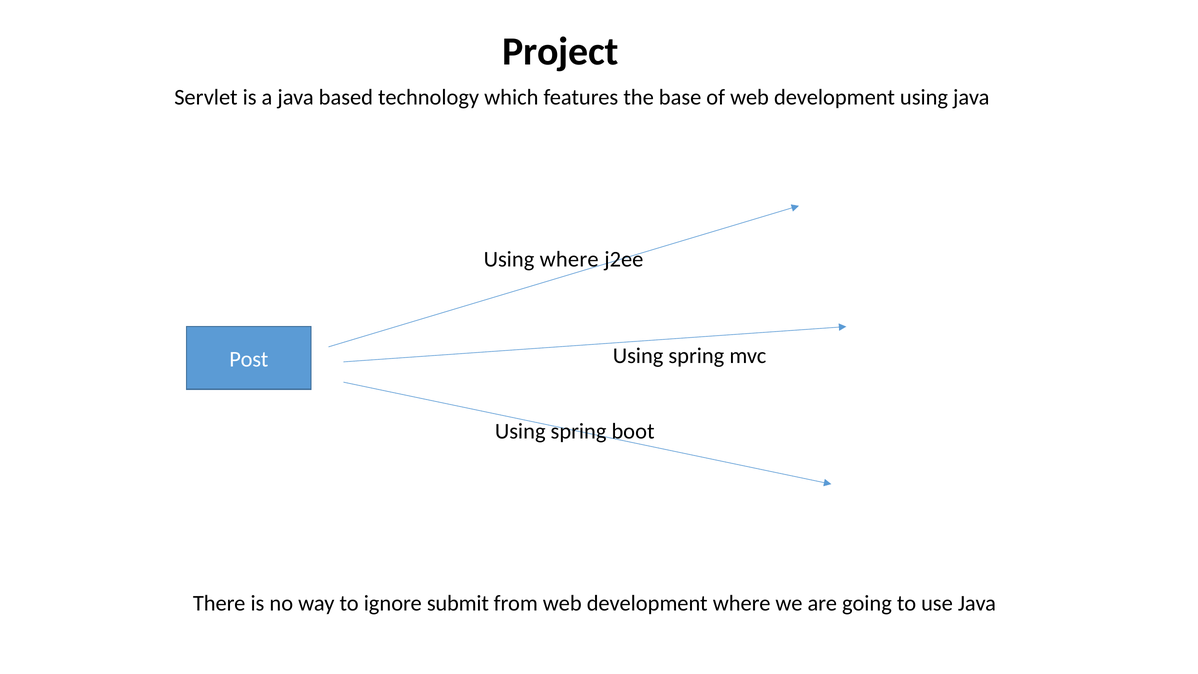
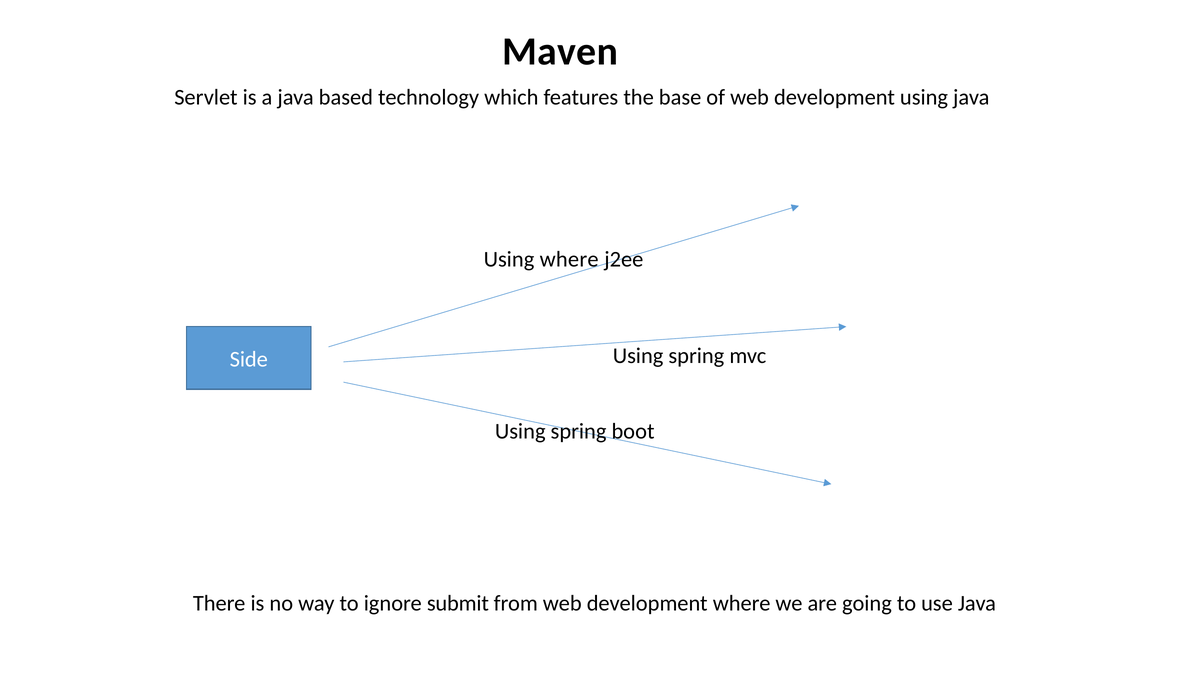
Project: Project -> Maven (560, 51)
Post: Post -> Side (249, 359)
